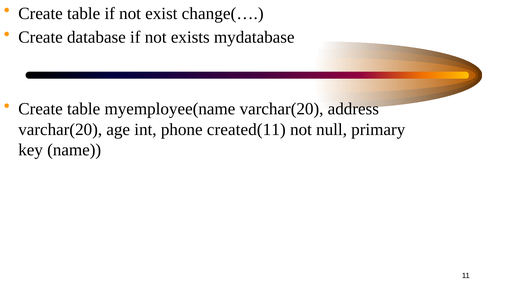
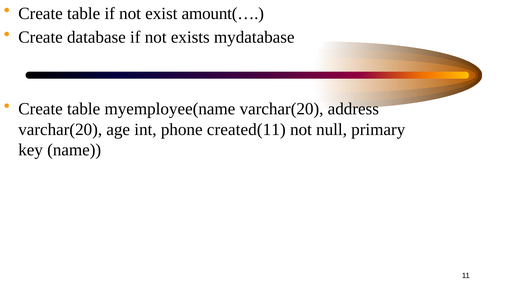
change(…: change(… -> amount(… (223, 13)
